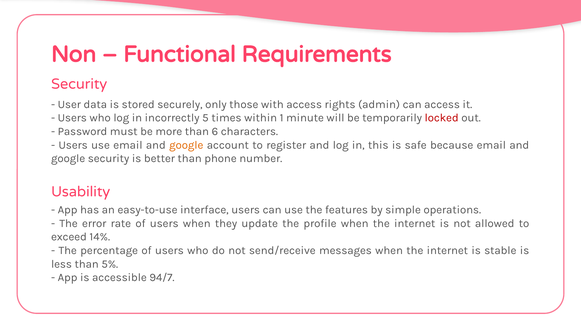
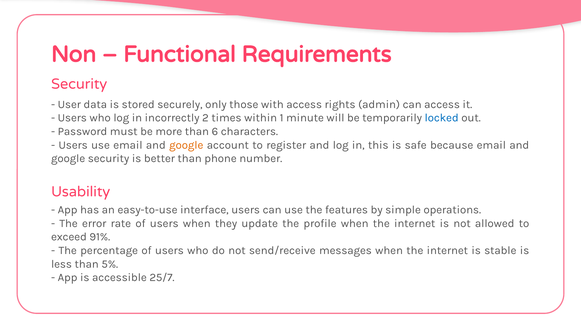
5: 5 -> 2 (205, 118)
locked colour: red -> blue (442, 118)
14%: 14% -> 91% (100, 237)
94/7: 94/7 -> 25/7 (162, 277)
